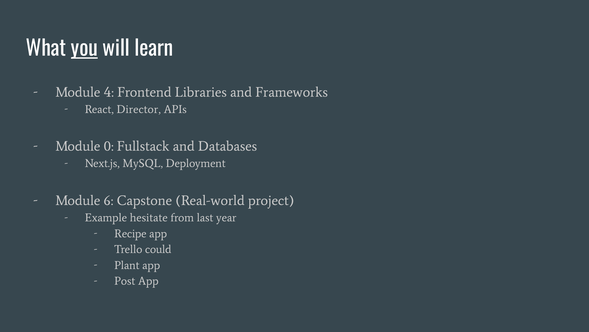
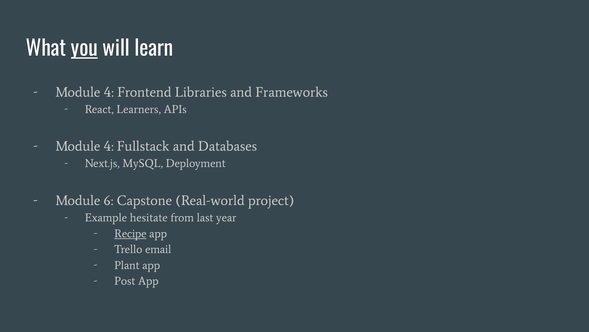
Director: Director -> Learners (139, 109)
0: 0 -> 4 (109, 146)
Recipe underline: none -> present (130, 233)
could: could -> email (158, 249)
